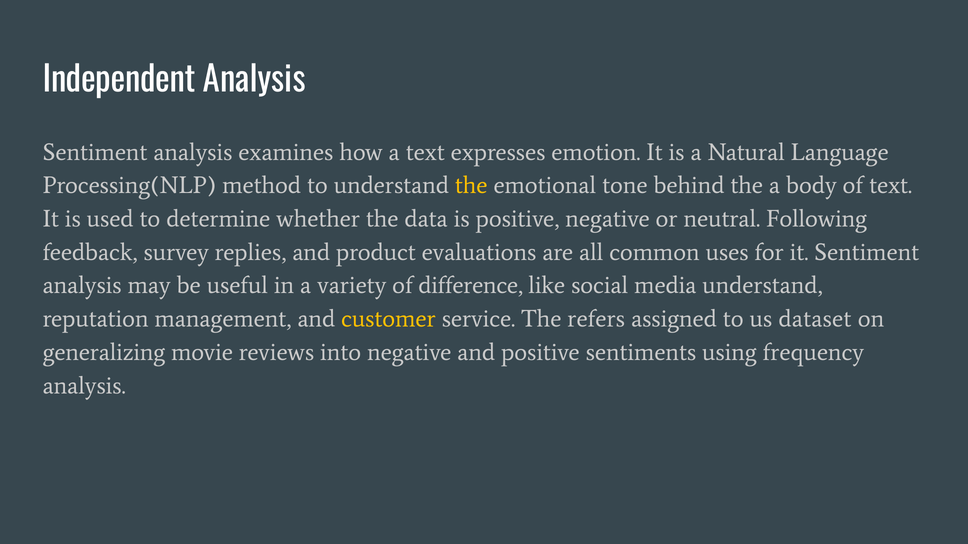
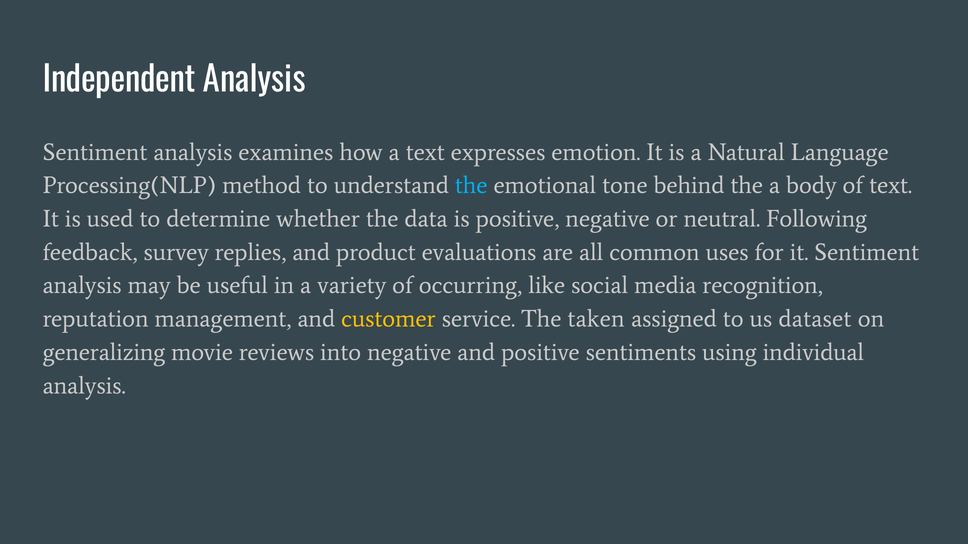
the colour: yellow -> light blue (471, 186)
difference: difference -> occurring (470, 286)
media understand: understand -> recognition (763, 286)
refers: refers -> taken (596, 319)
frequency: frequency -> individual (813, 353)
